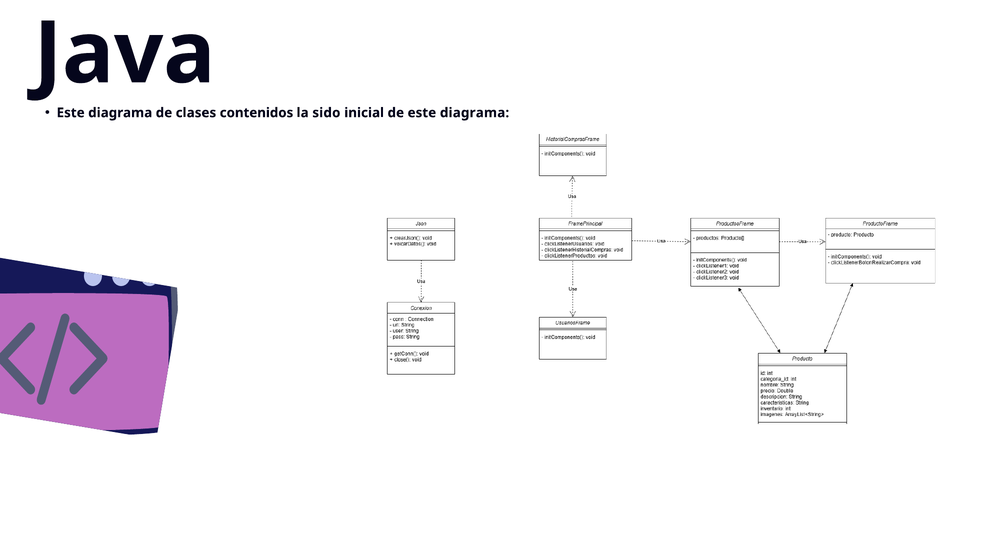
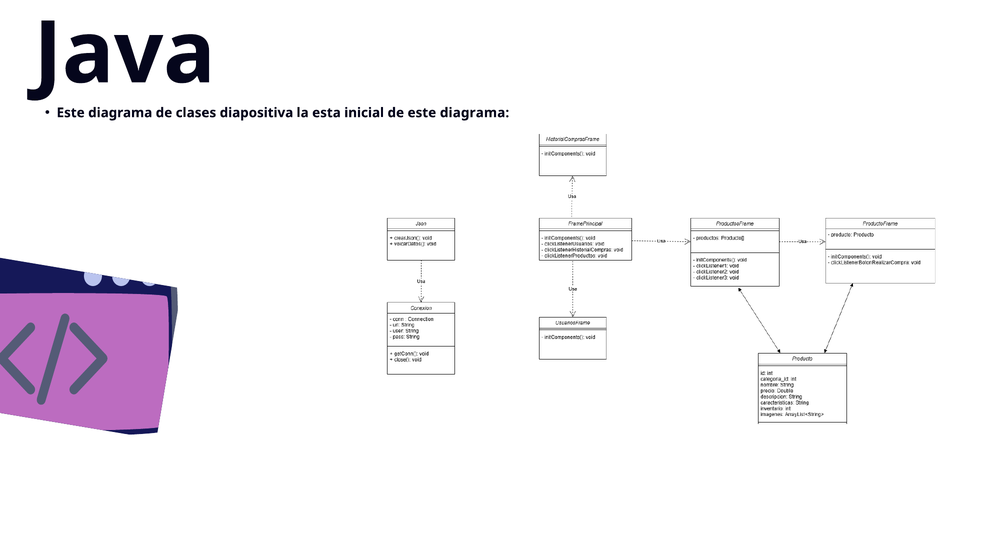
contenidos: contenidos -> diapositiva (256, 113)
sido: sido -> esta (326, 113)
